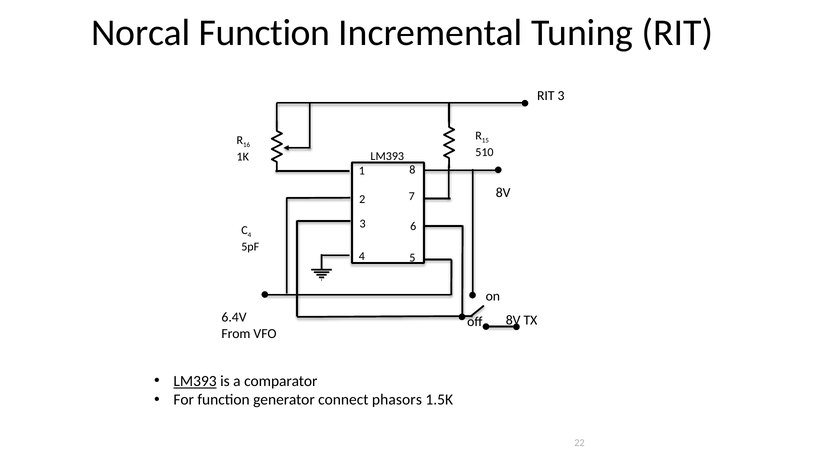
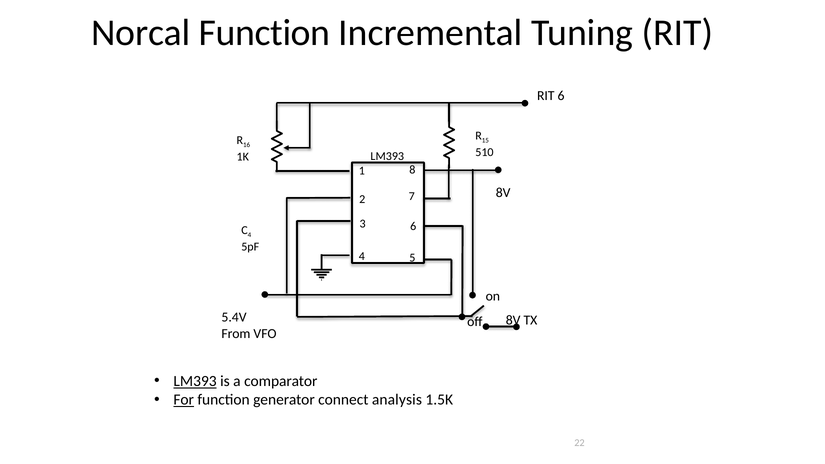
RIT 3: 3 -> 6 (561, 96)
6.4V: 6.4V -> 5.4V (234, 317)
For underline: none -> present (184, 400)
phasors: phasors -> analysis (397, 400)
